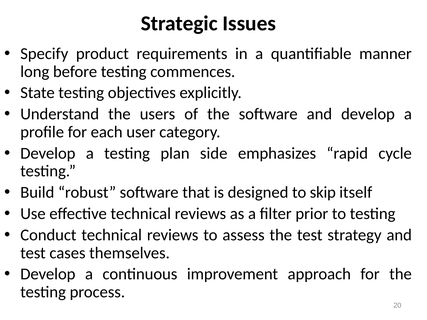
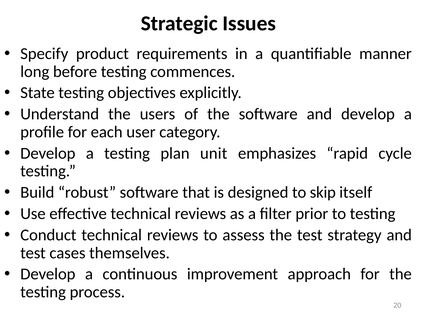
side: side -> unit (214, 153)
